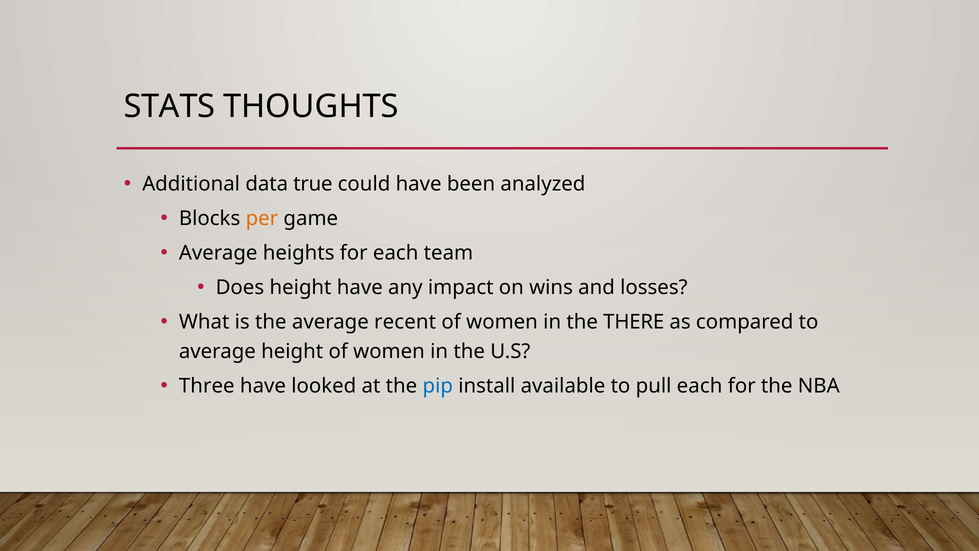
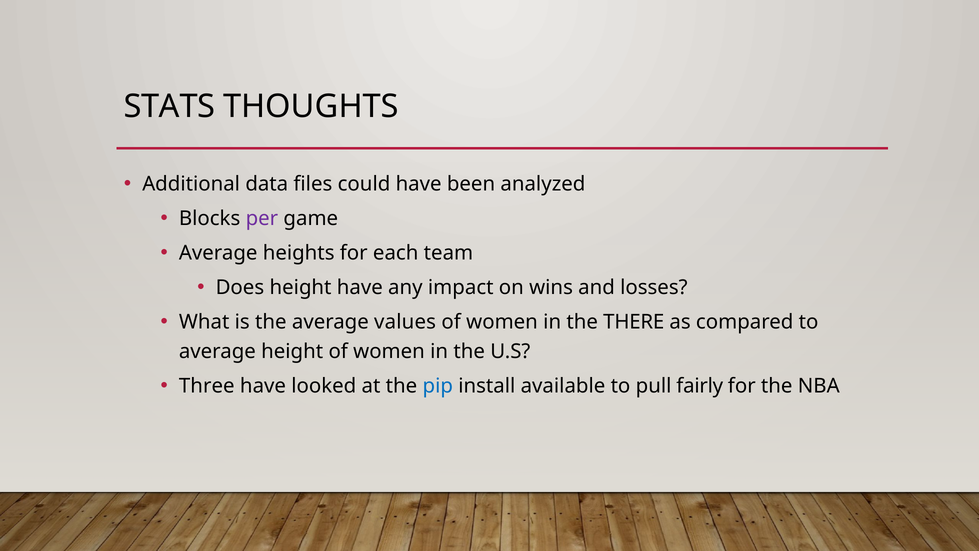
true: true -> files (313, 184)
per colour: orange -> purple (262, 219)
recent: recent -> values (405, 322)
pull each: each -> fairly (700, 386)
